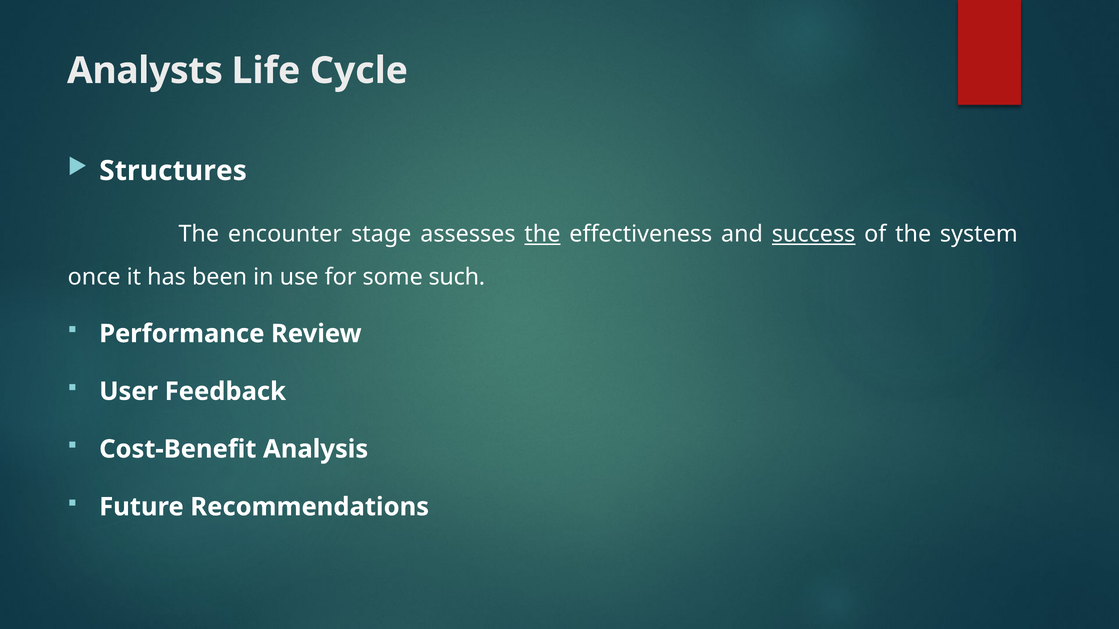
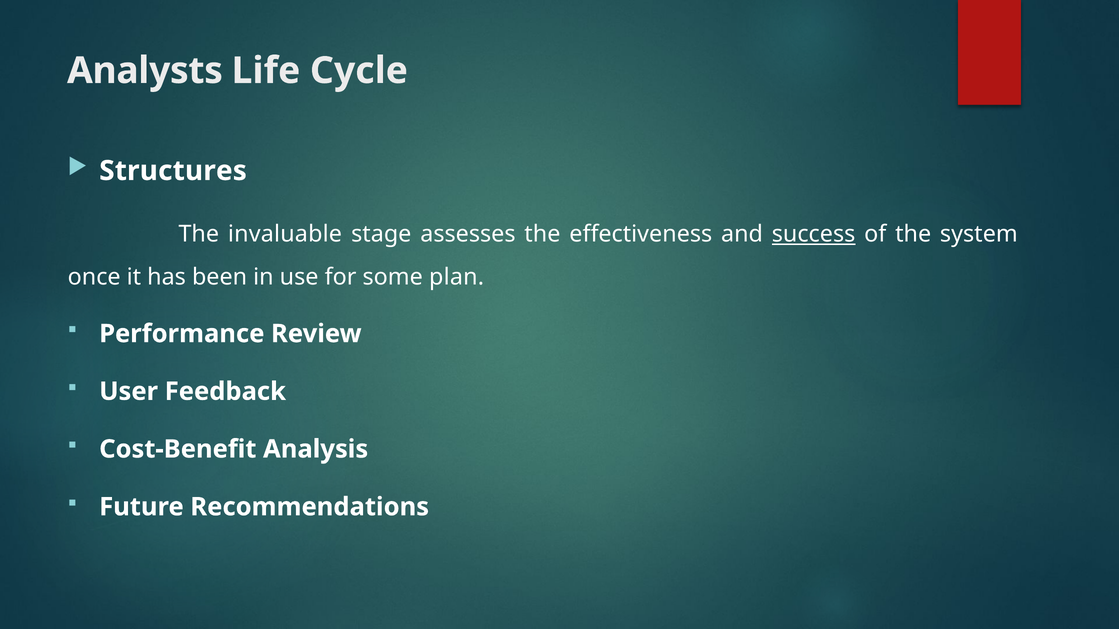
encounter: encounter -> invaluable (285, 234)
the underline: present -> none (542, 234)
such: such -> plan (457, 277)
